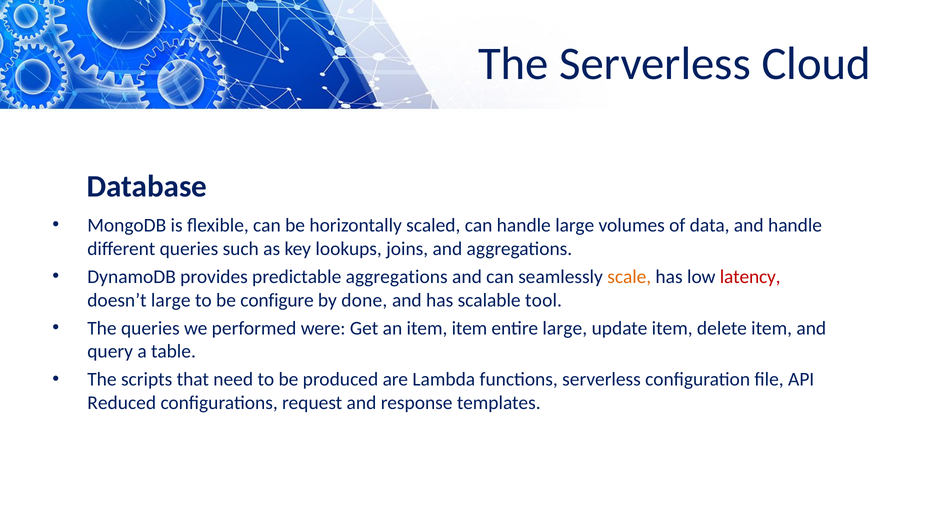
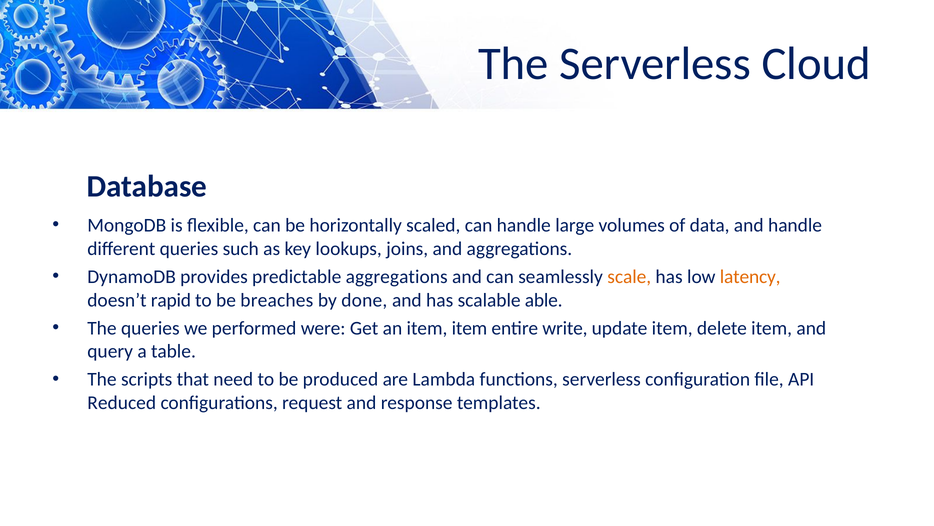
latency colour: red -> orange (750, 276)
doesn’t large: large -> rapid (171, 300)
configure: configure -> breaches (277, 300)
tool: tool -> able (544, 300)
entire large: large -> write (565, 328)
